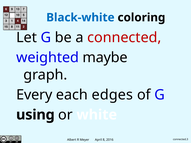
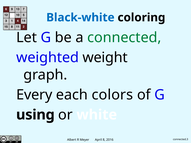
connected colour: red -> green (124, 38)
maybe: maybe -> weight (105, 58)
edges: edges -> colors (112, 95)
